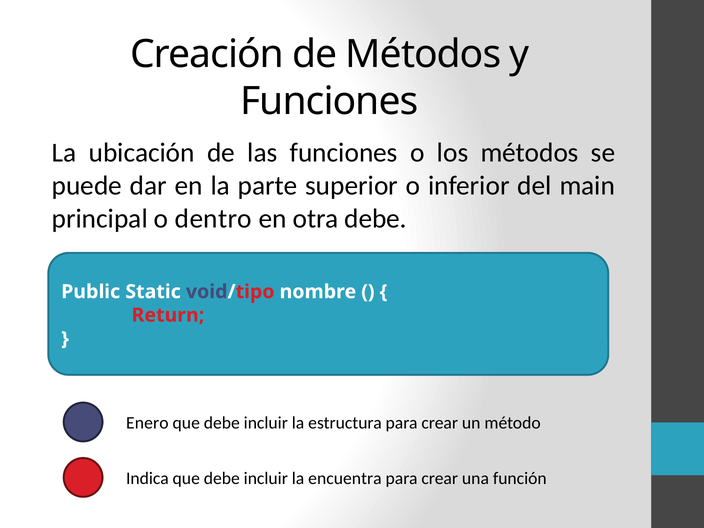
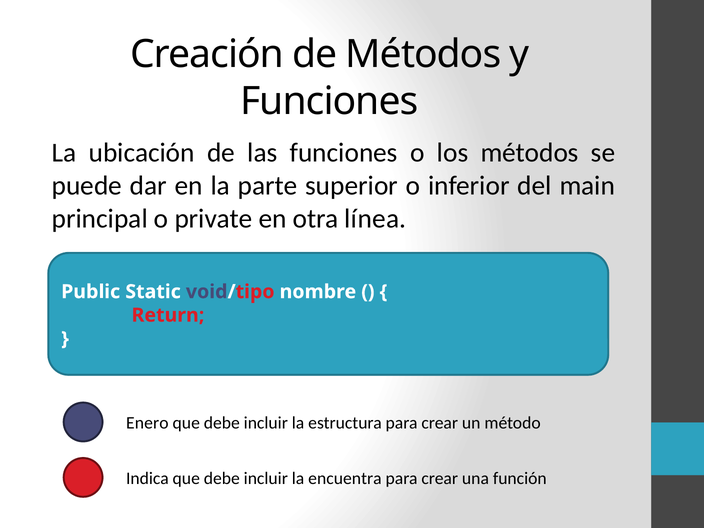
dentro: dentro -> private (214, 219)
otra debe: debe -> línea (375, 219)
